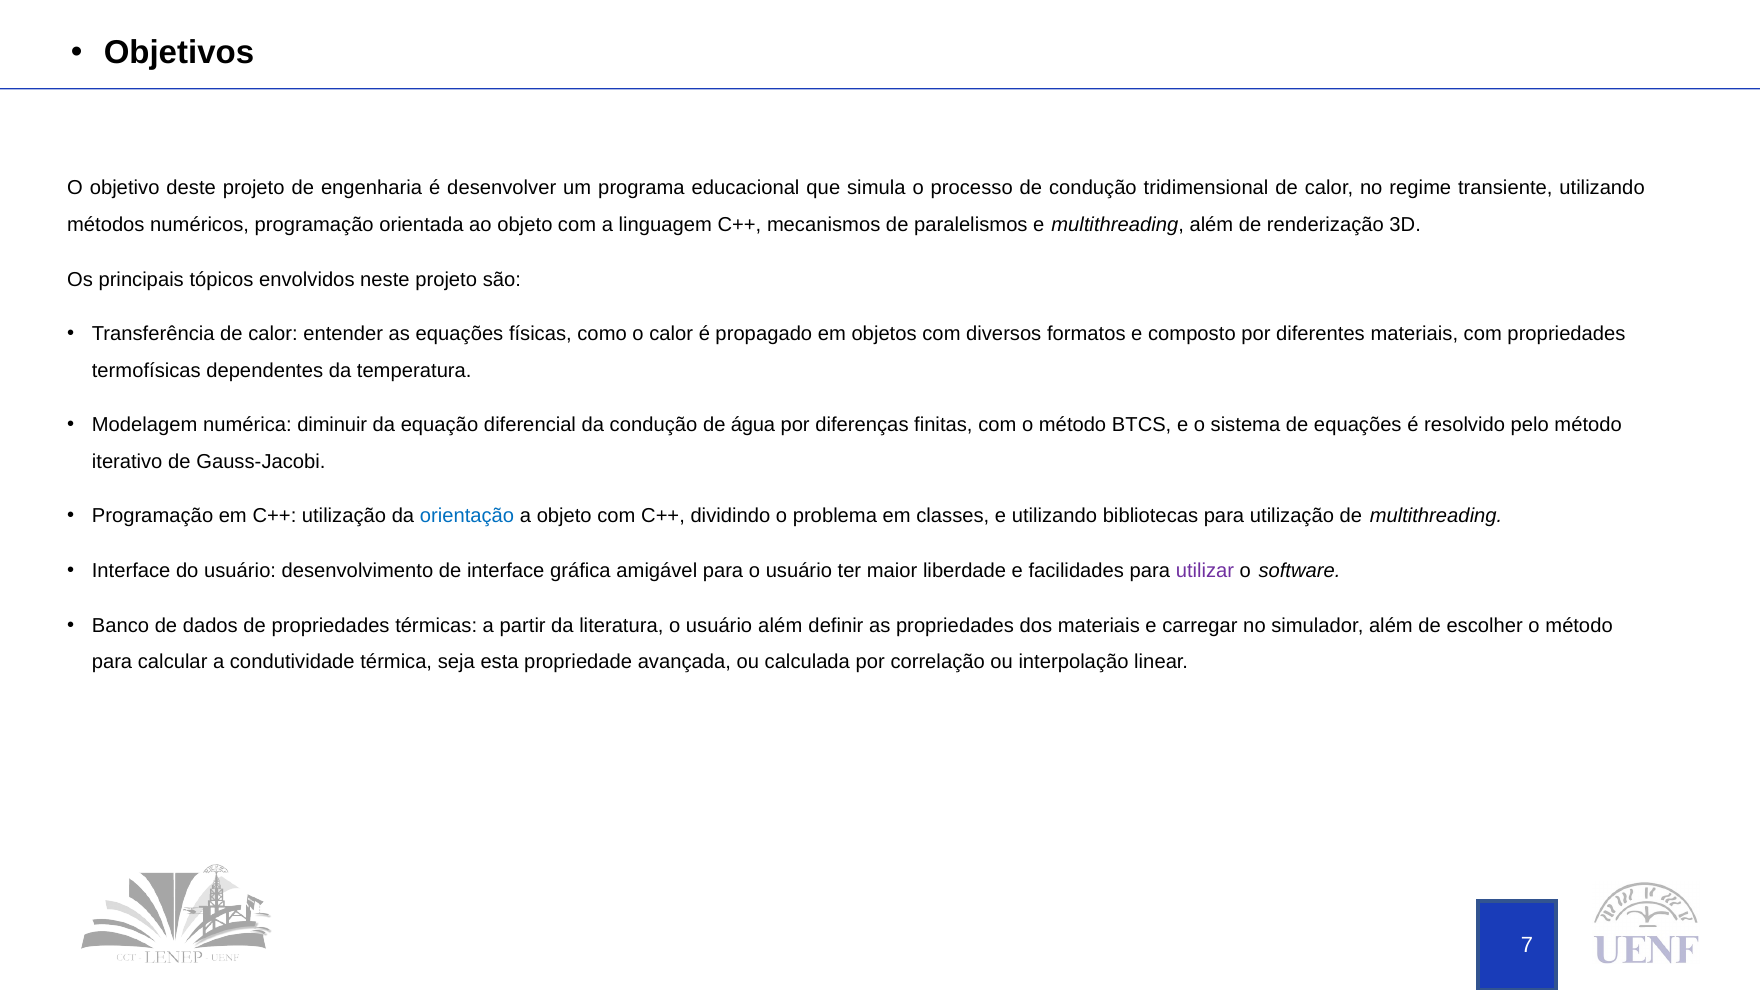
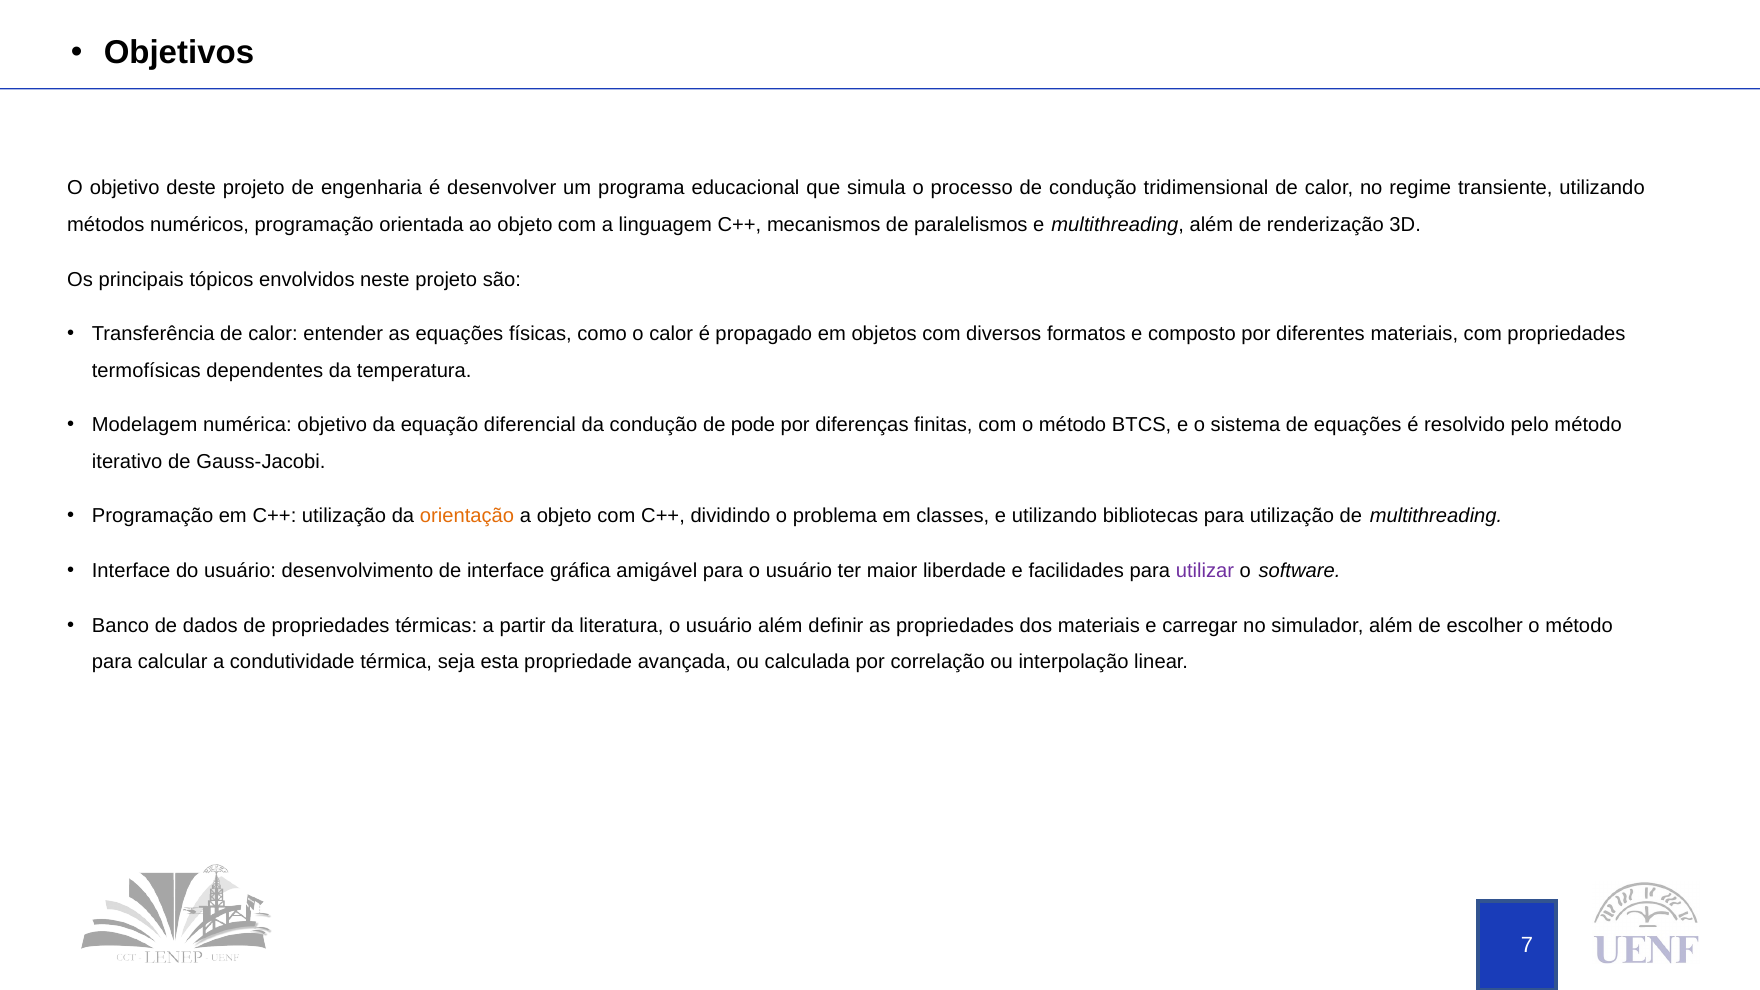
numérica diminuir: diminuir -> objetivo (332, 425)
água: água -> pode (753, 425)
orientação colour: blue -> orange (467, 516)
